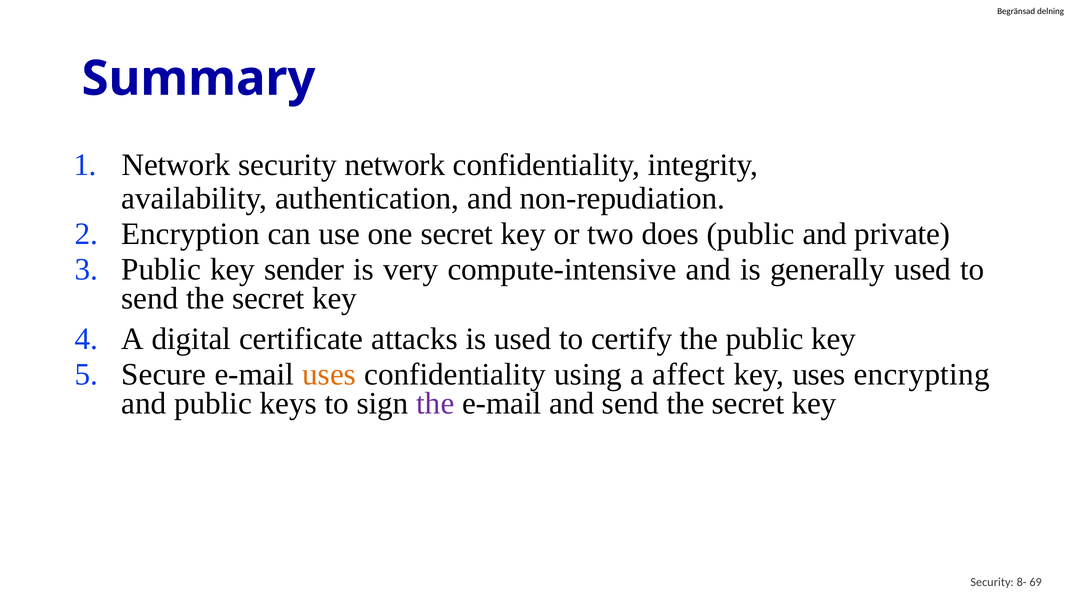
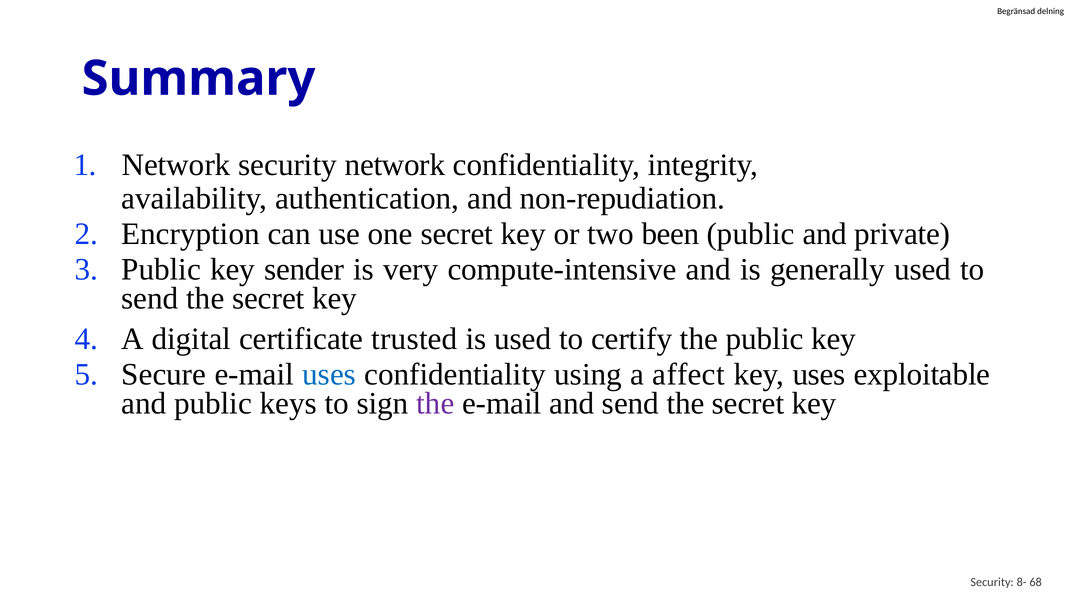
does: does -> been (670, 234)
attacks: attacks -> trusted (414, 339)
uses colour: orange -> blue (329, 374)
encrypting: encrypting -> exploitable (922, 374)
69: 69 -> 68 (1036, 582)
